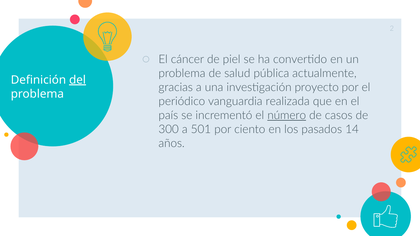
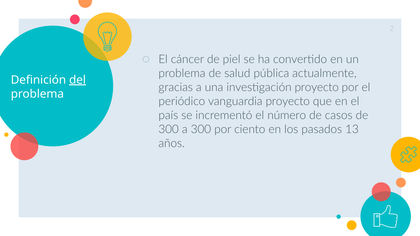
vanguardia realizada: realizada -> proyecto (288, 102)
número underline: present -> none (287, 116)
a 501: 501 -> 300 (201, 130)
14: 14 -> 13 (352, 130)
